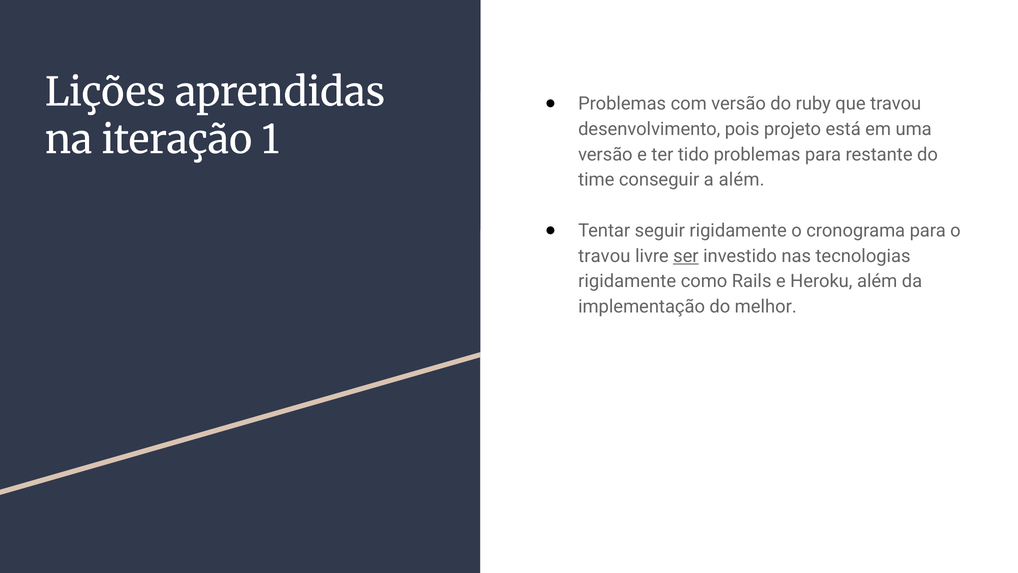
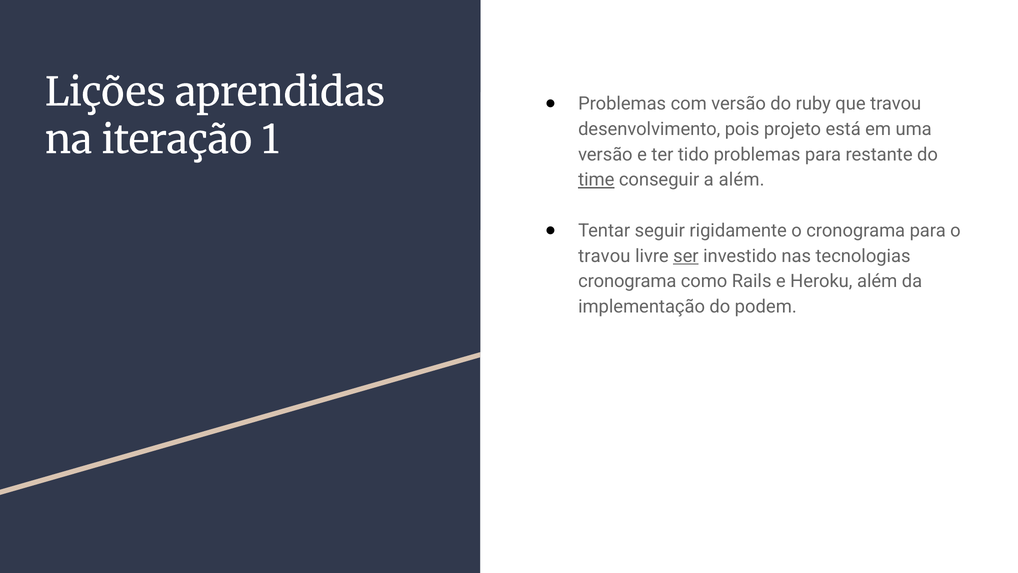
time underline: none -> present (596, 180)
rigidamente: rigidamente -> cronograma (627, 281)
melhor: melhor -> podem (766, 307)
